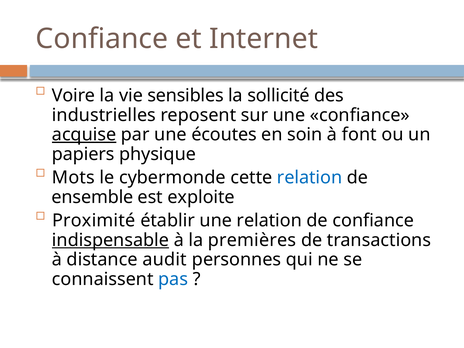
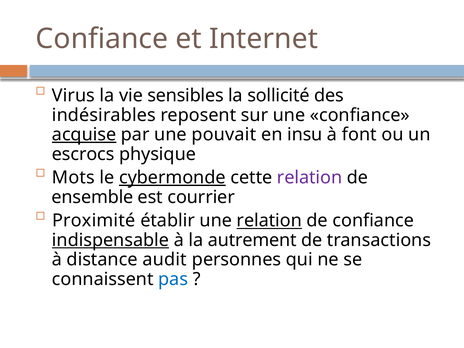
Voire: Voire -> Virus (73, 96)
industrielles: industrielles -> indésirables (104, 115)
écoutes: écoutes -> pouvait (224, 135)
soin: soin -> insu (305, 135)
papiers: papiers -> escrocs (83, 154)
cybermonde underline: none -> present (172, 178)
relation colour: blue -> purple (310, 178)
exploite: exploite -> courrier (201, 197)
relation underline: none -> present (269, 221)
premières: premières -> autrement (252, 240)
